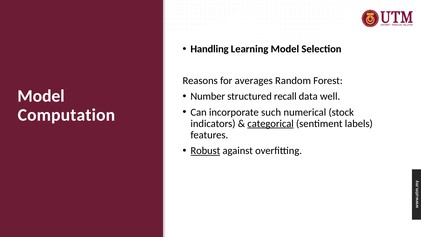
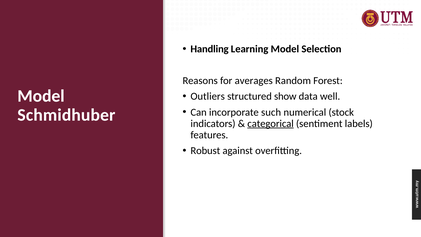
Number: Number -> Outliers (208, 96)
recall: recall -> show (285, 96)
Computation: Computation -> Schmidhuber (66, 115)
Robust underline: present -> none (205, 151)
